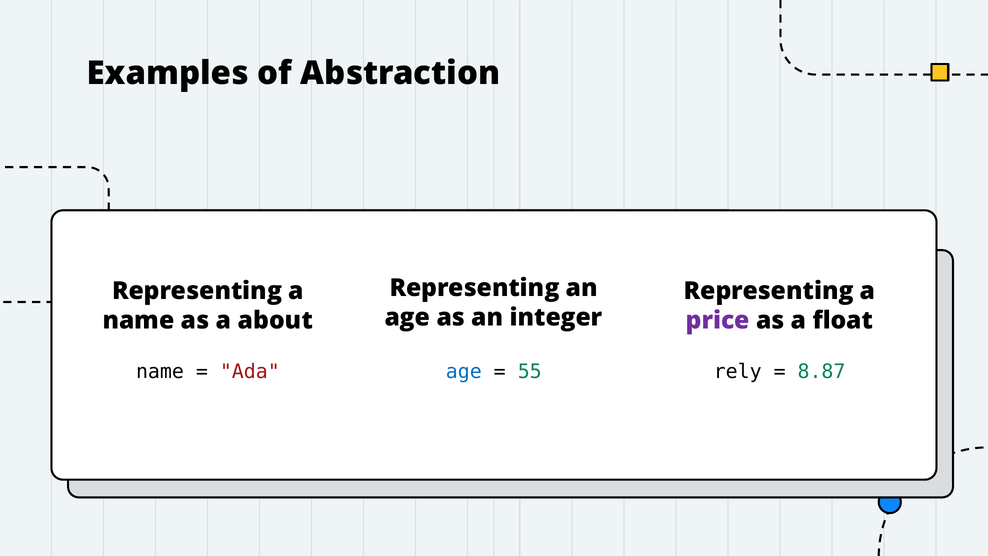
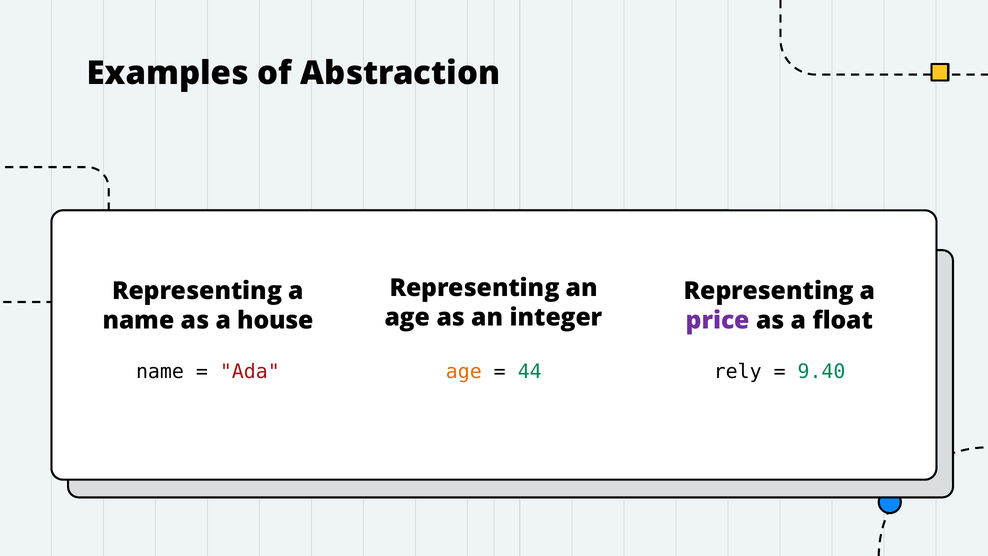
about: about -> house (275, 321)
age colour: blue -> orange (464, 371)
55: 55 -> 44 (530, 371)
8.87: 8.87 -> 9.40 (822, 371)
